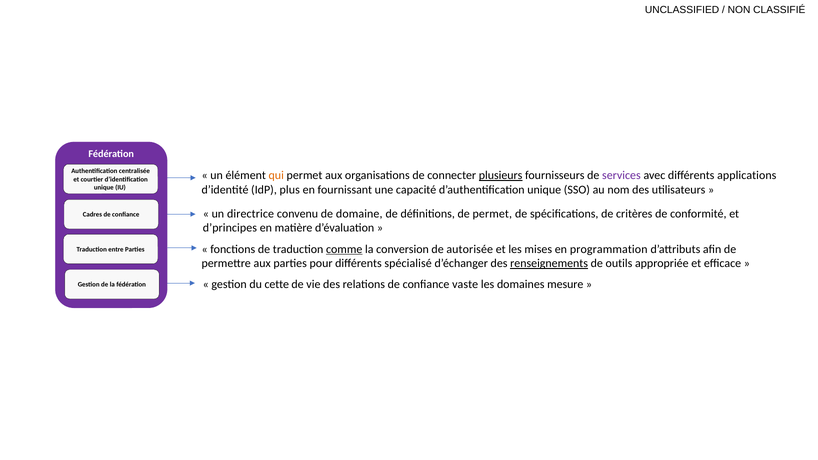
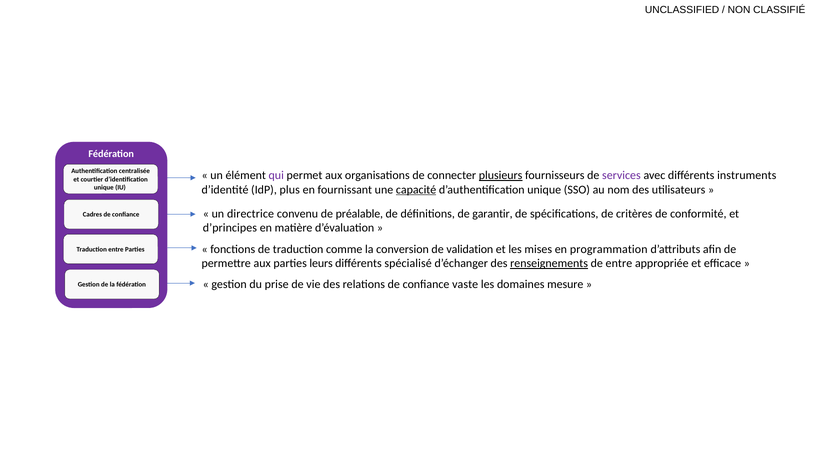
qui colour: orange -> purple (276, 175)
applications: applications -> instruments (747, 175)
capacité underline: none -> present (416, 190)
domaine: domaine -> préalable (359, 214)
de permet: permet -> garantir (492, 214)
comme underline: present -> none (344, 249)
autorisée: autorisée -> validation (470, 249)
pour: pour -> leurs (321, 263)
de outils: outils -> entre (619, 263)
cette: cette -> prise (277, 284)
